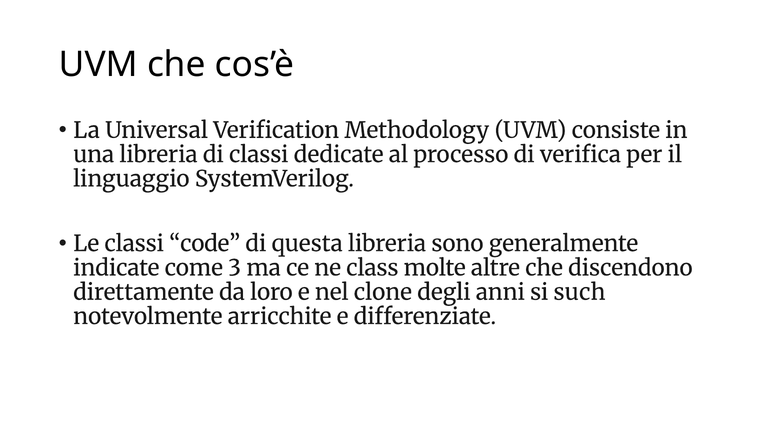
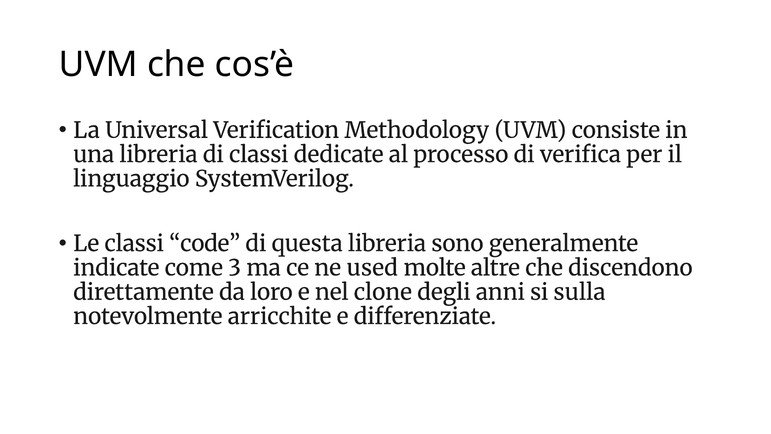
class: class -> used (372, 268)
such: such -> sulla (579, 292)
